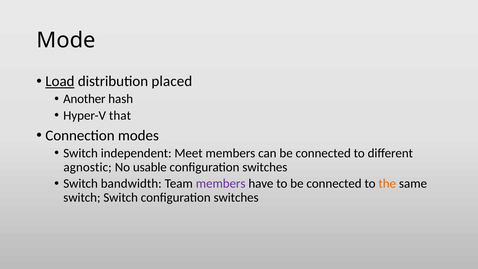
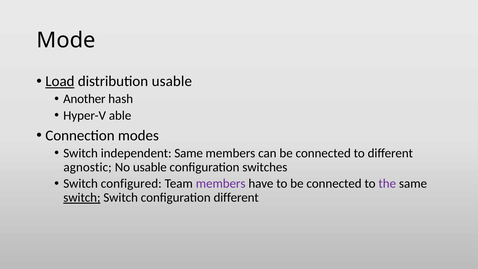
distribution placed: placed -> usable (172, 81)
that: that -> able (120, 115)
independent Meet: Meet -> Same (189, 153)
bandwidth: bandwidth -> configured (131, 184)
the colour: orange -> purple (387, 184)
switch underline: none -> present (82, 198)
Switch configuration switches: switches -> different (236, 198)
